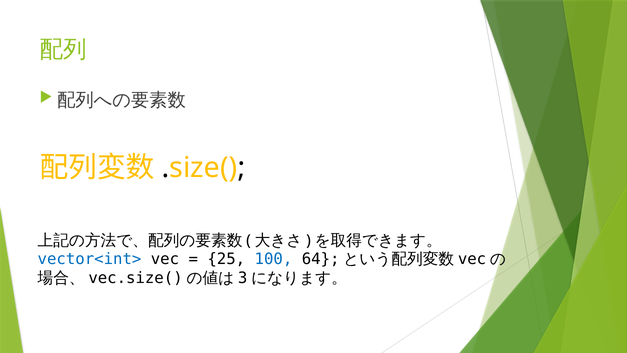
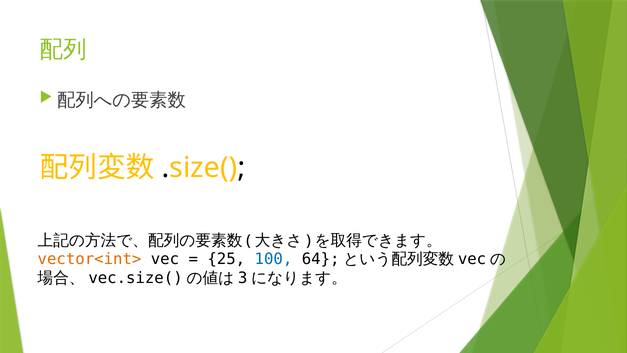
vector<int> colour: blue -> orange (89, 259)
